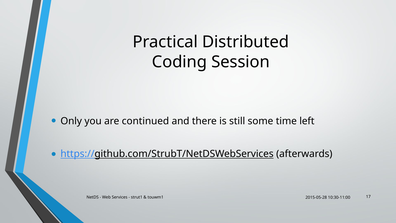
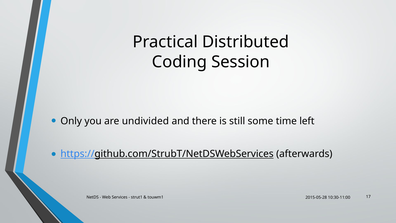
continued: continued -> undivided (145, 121)
